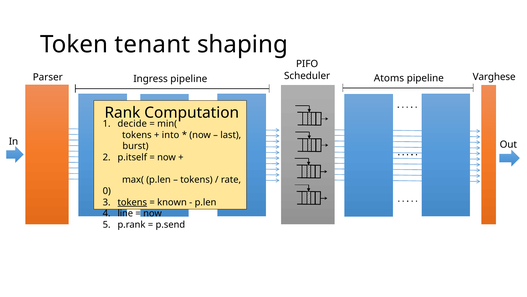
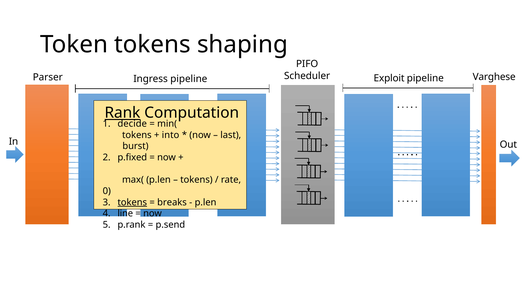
Token tenant: tenant -> tokens (153, 44)
Atoms: Atoms -> Exploit (389, 78)
Rank underline: none -> present (122, 113)
p.itself: p.itself -> p.fixed (132, 157)
known: known -> breaks (172, 202)
